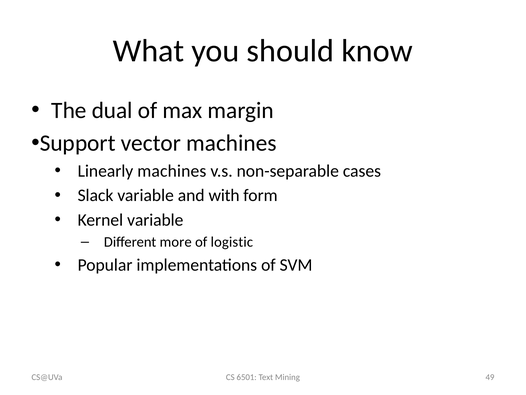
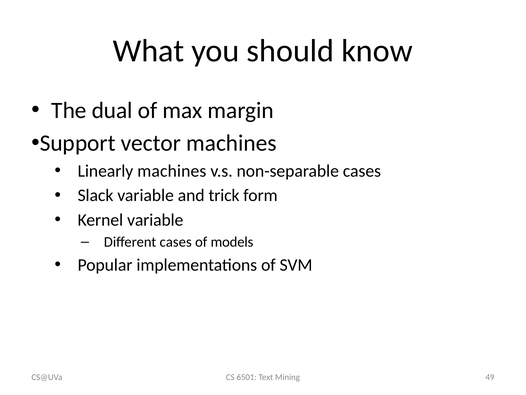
with: with -> trick (224, 195)
Different more: more -> cases (176, 242)
logistic: logistic -> models (232, 242)
